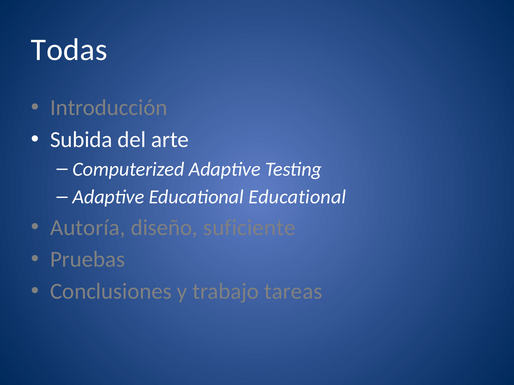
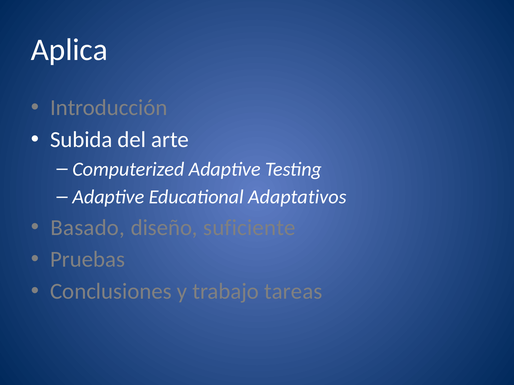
Todas: Todas -> Aplica (69, 50)
Educational Educational: Educational -> Adaptativos (297, 197)
Autoría: Autoría -> Basado (88, 228)
